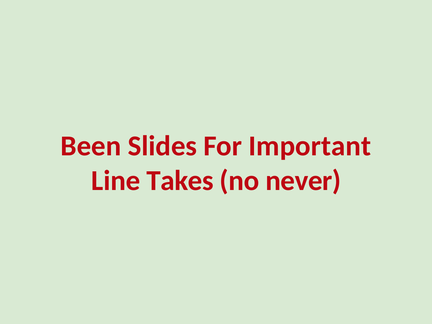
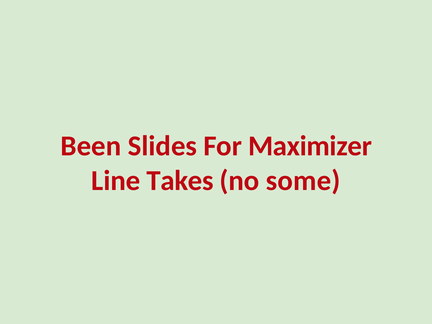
Important: Important -> Maximizer (310, 146)
never: never -> some (303, 181)
